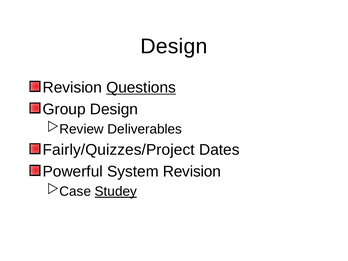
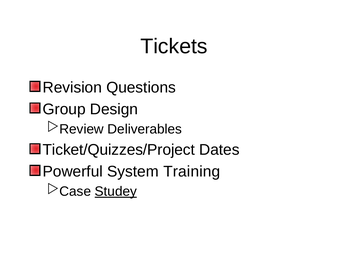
Design: Design -> Tickets (174, 46)
Questions underline: present -> none (141, 87)
Fairly/Quizzes/Project: Fairly/Quizzes/Project -> Ticket/Quizzes/Project (119, 150)
System Revision: Revision -> Training (192, 171)
